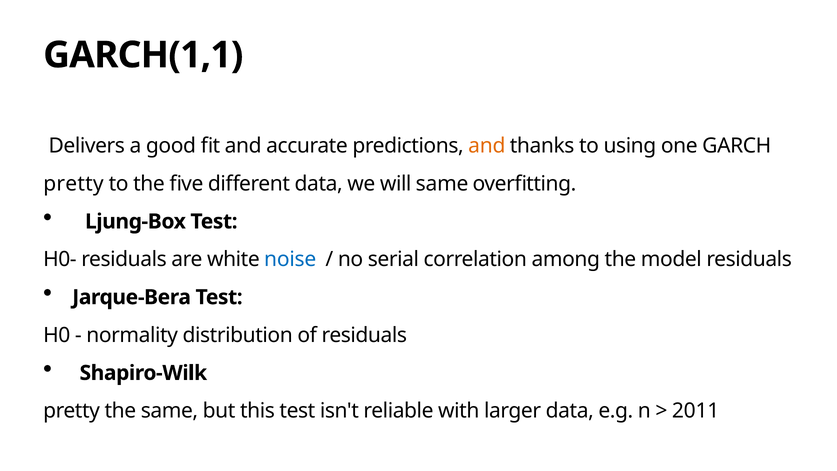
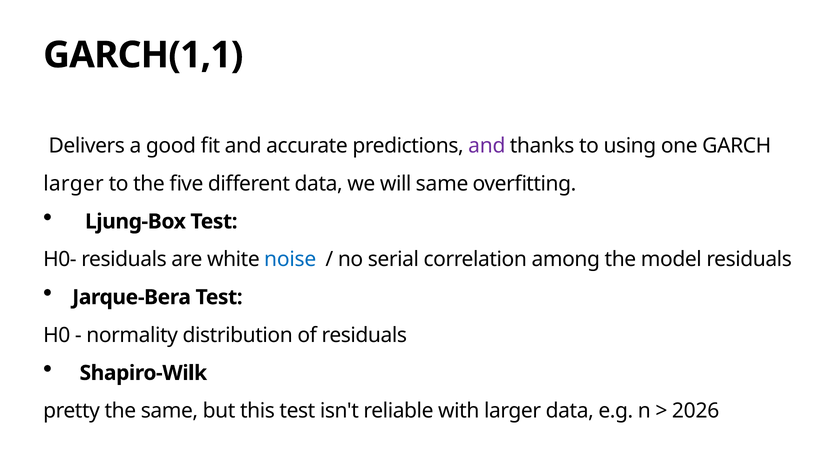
and colour: orange -> purple (487, 146)
pretty: pretty -> larger (73, 184)
2011: 2011 -> 2026 (696, 411)
